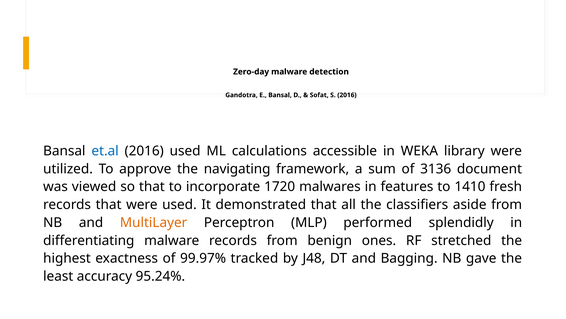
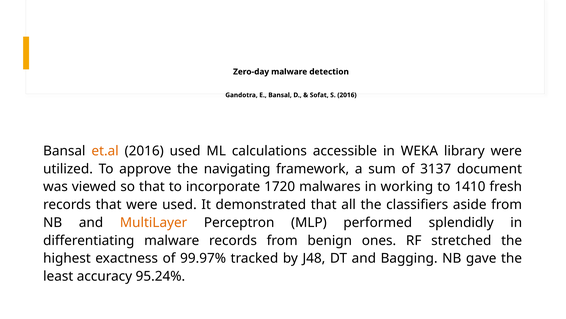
et.al colour: blue -> orange (105, 151)
3136: 3136 -> 3137 (436, 169)
features: features -> working (407, 186)
